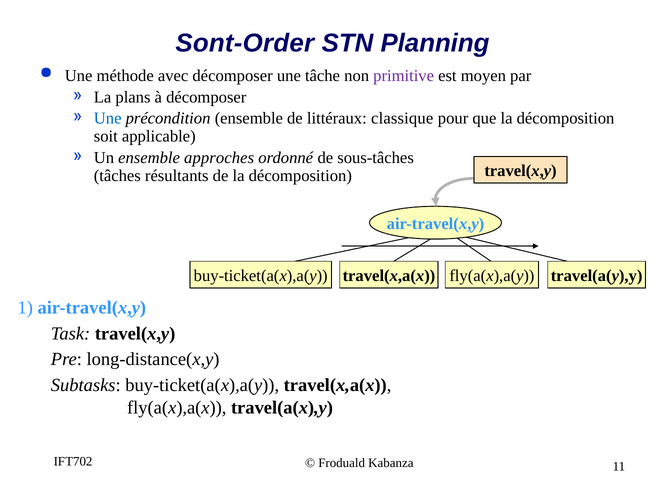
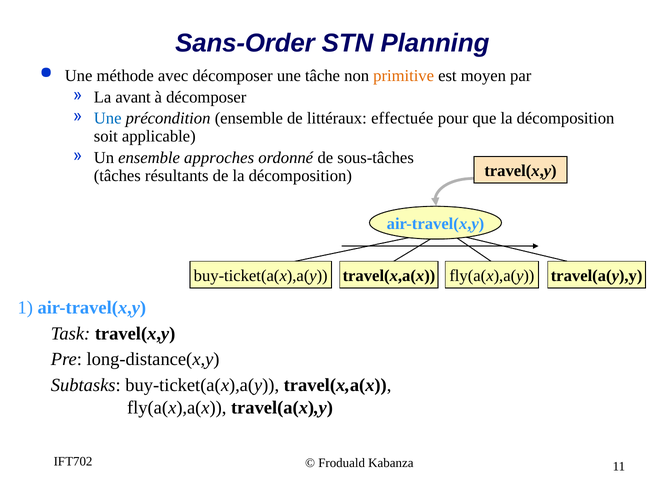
Sont-Order: Sont-Order -> Sans-Order (245, 43)
primitive colour: purple -> orange (404, 76)
plans: plans -> avant (133, 97)
classique: classique -> effectuée (402, 118)
